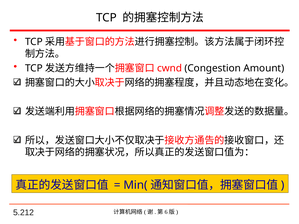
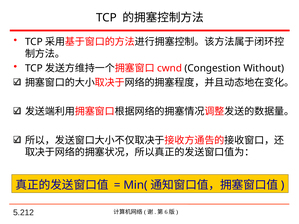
Amount: Amount -> Without (264, 68)
